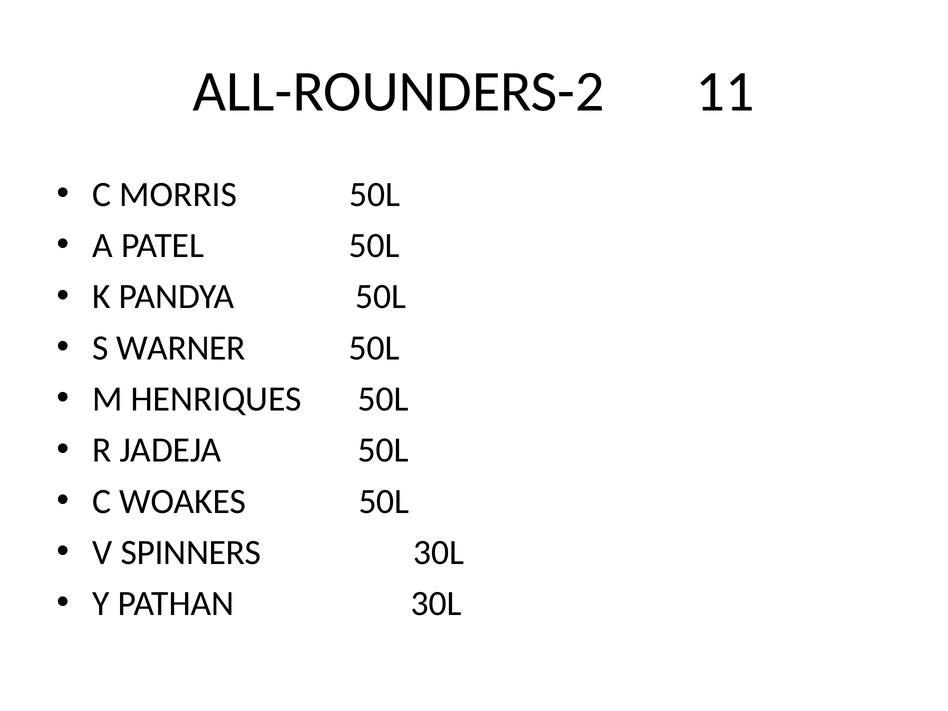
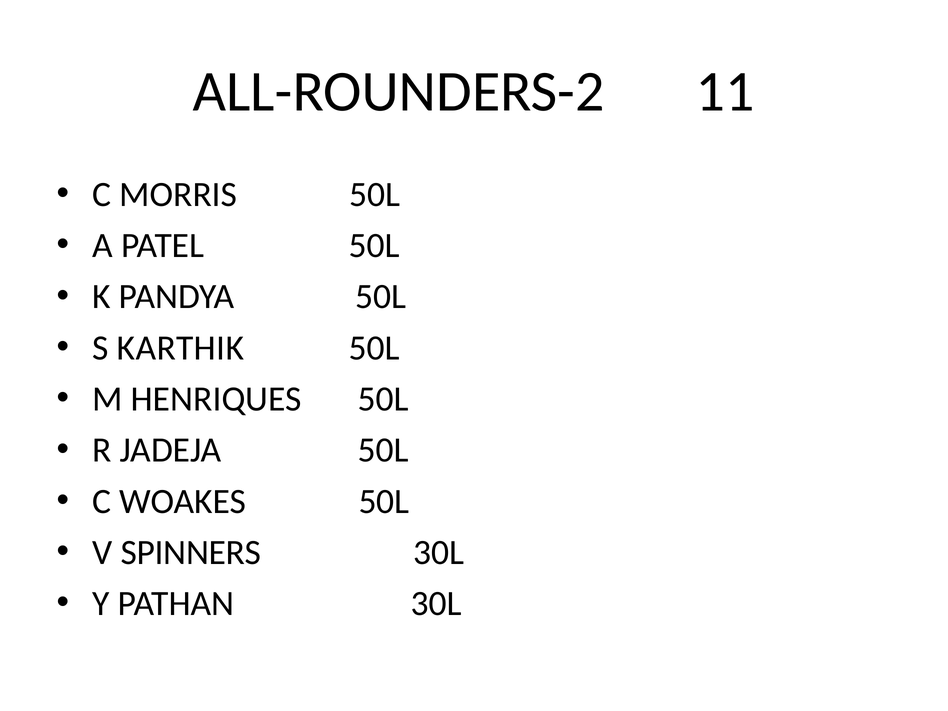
WARNER: WARNER -> KARTHIK (180, 348)
